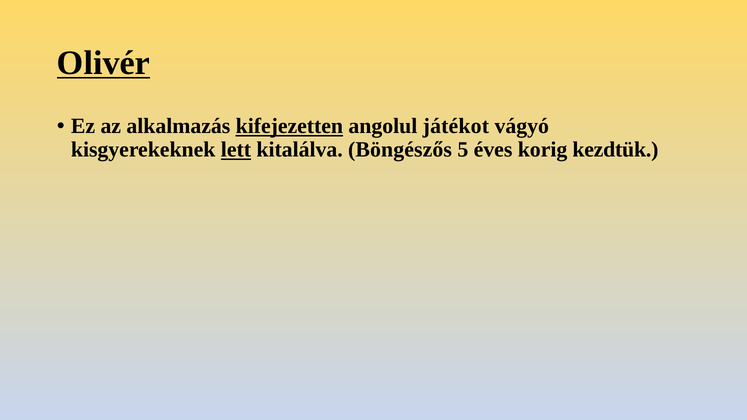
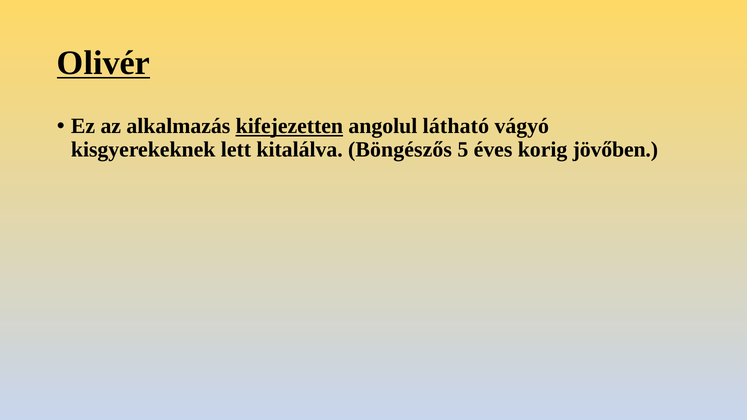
játékot: játékot -> látható (456, 126)
lett underline: present -> none (236, 150)
kezdtük: kezdtük -> jövőben (615, 150)
